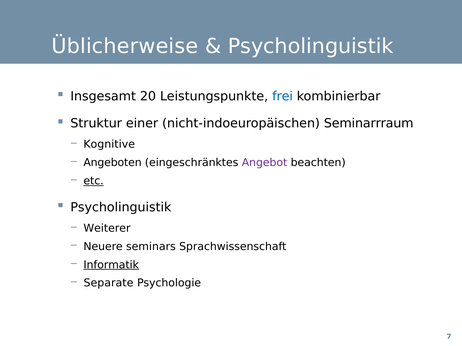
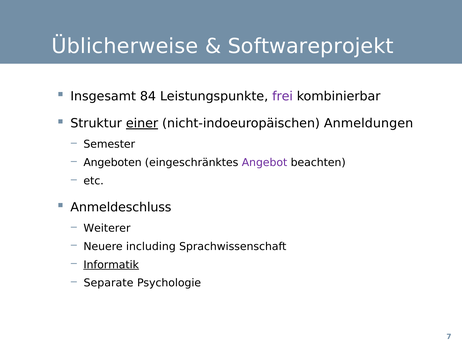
Psycholinguistik: Psycholinguistik -> Softwareprojekt (311, 46)
20: 20 -> 84 (148, 96)
frei colour: blue -> purple (283, 96)
einer underline: none -> present (142, 124)
Seminarrraum: Seminarrraum -> Anmeldungen (369, 124)
Kognitive: Kognitive -> Semester (109, 145)
etc underline: present -> none (94, 181)
Psycholinguistik: Psycholinguistik -> Anmeldeschluss (121, 207)
seminars: seminars -> including (151, 247)
